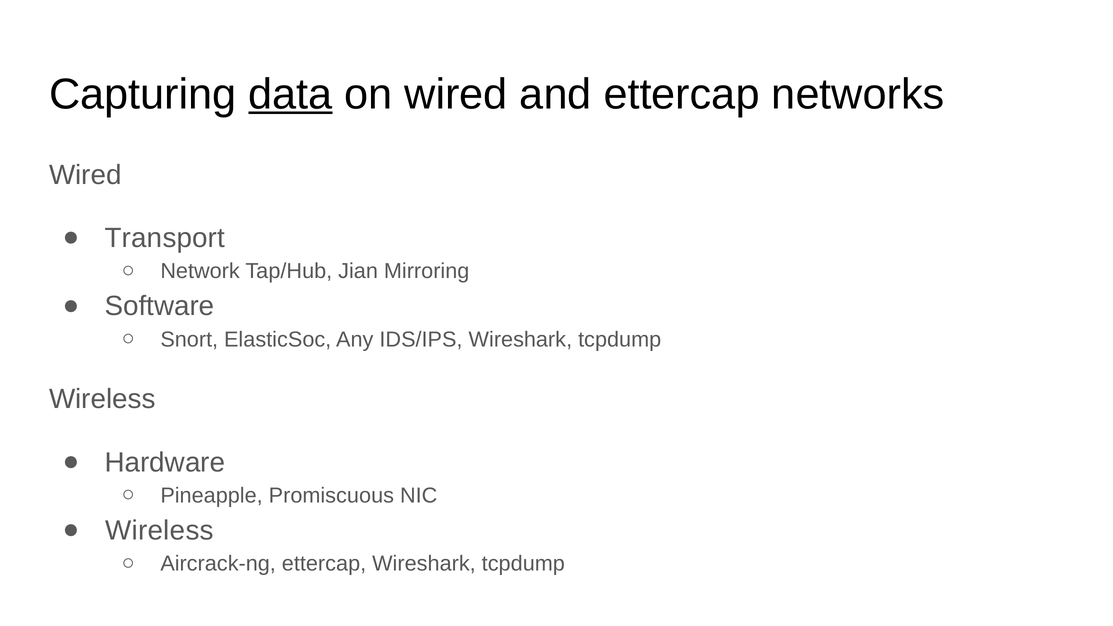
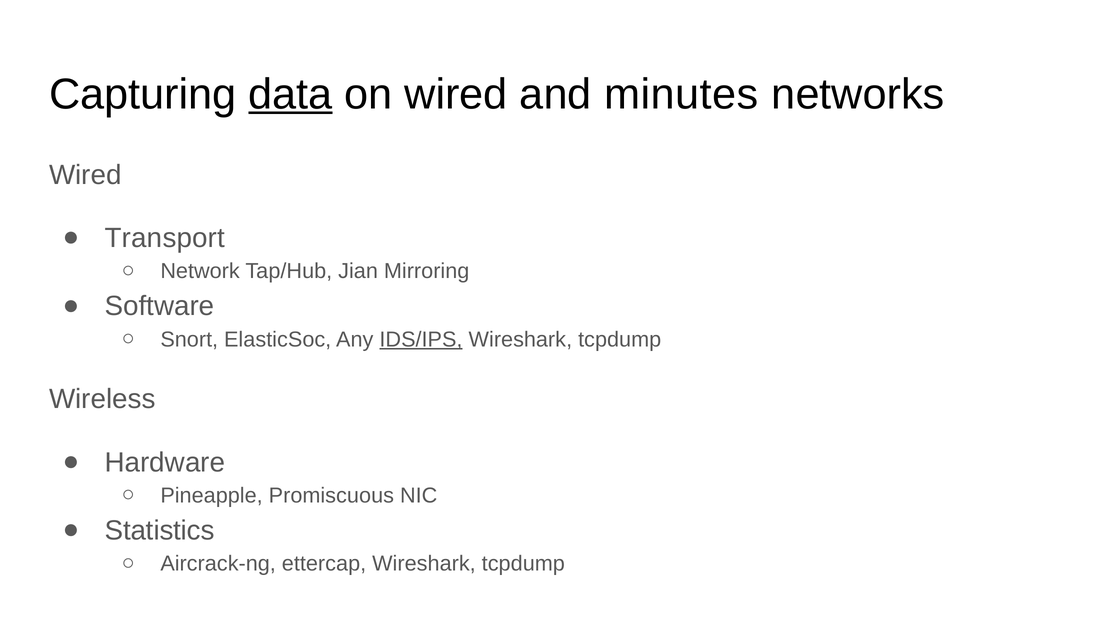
and ettercap: ettercap -> minutes (681, 94)
IDS/IPS underline: none -> present (421, 339)
Wireless: Wireless -> Statistics (160, 531)
